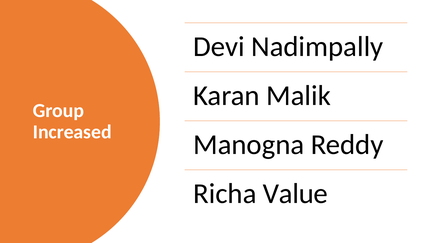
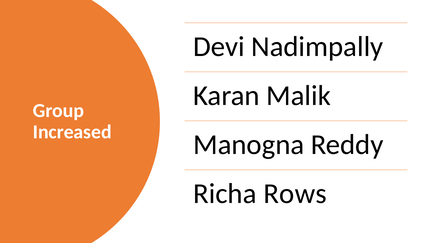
Value: Value -> Rows (295, 194)
